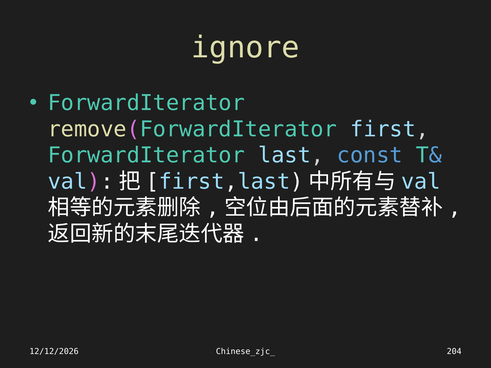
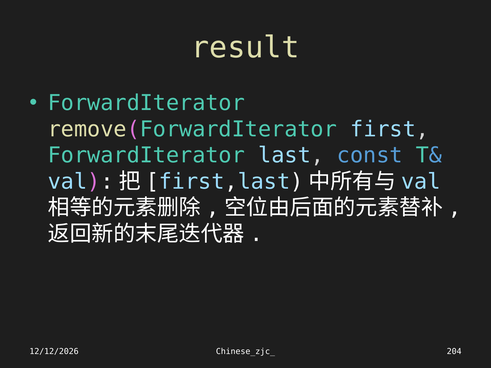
ignore: ignore -> result (245, 48)
